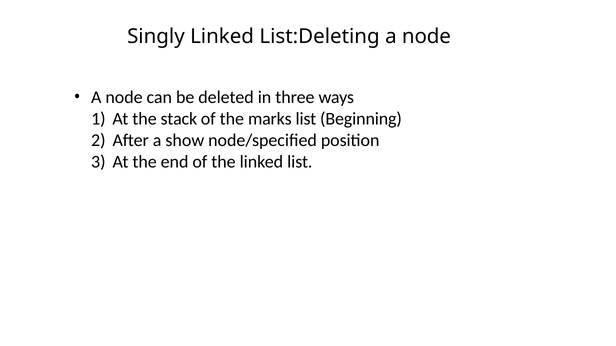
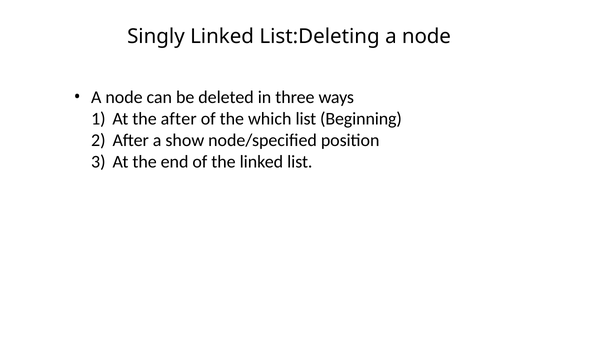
the stack: stack -> after (179, 119)
marks: marks -> which (270, 119)
